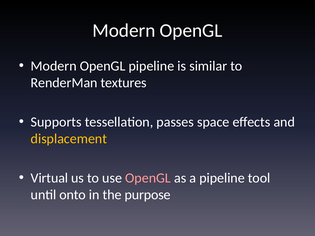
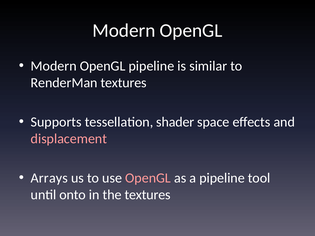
passes: passes -> shader (175, 122)
displacement colour: yellow -> pink (69, 139)
Virtual: Virtual -> Arrays (49, 178)
the purpose: purpose -> textures (148, 195)
